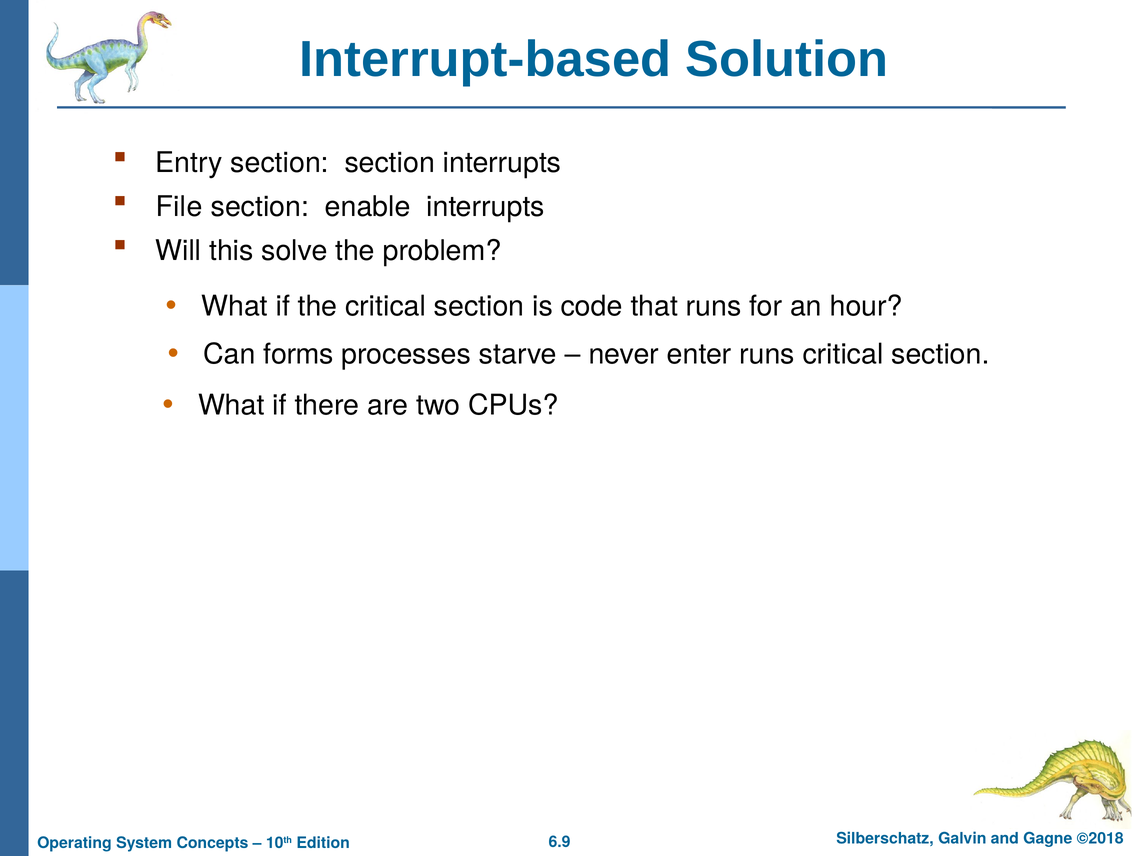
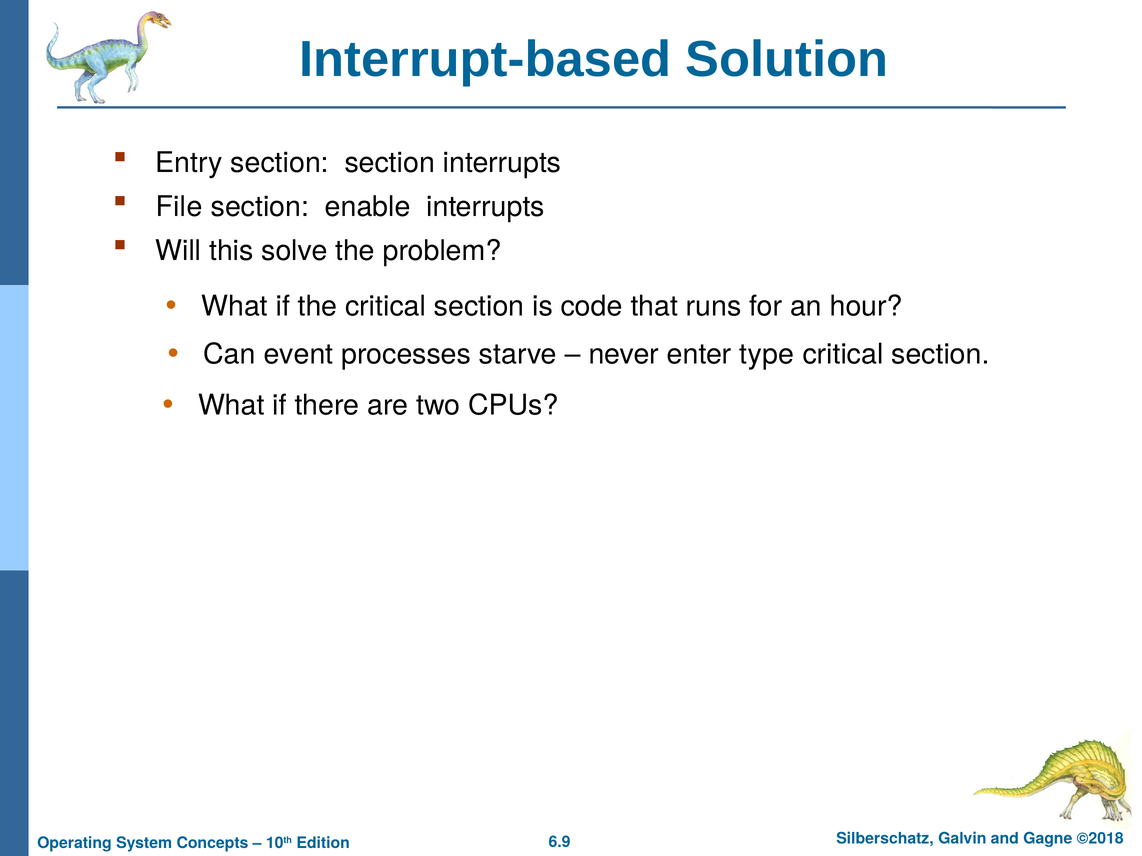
forms: forms -> event (298, 354)
enter runs: runs -> type (767, 354)
